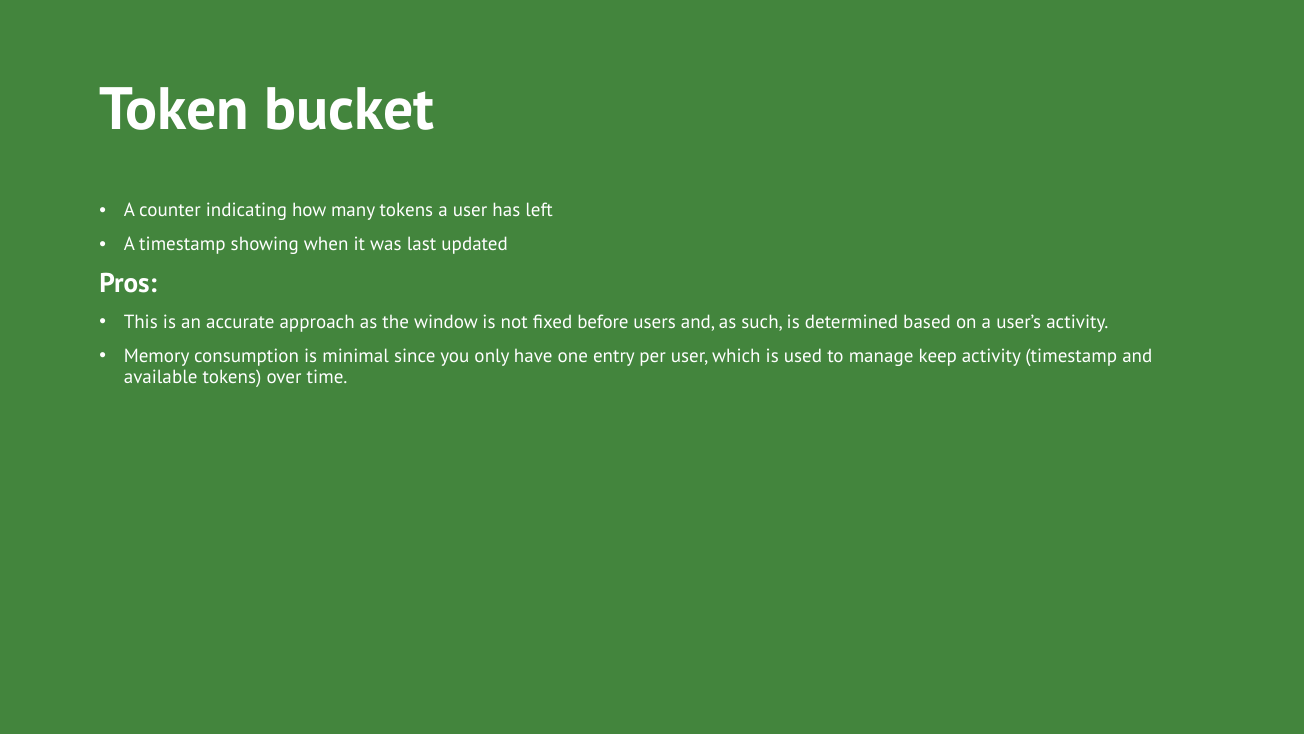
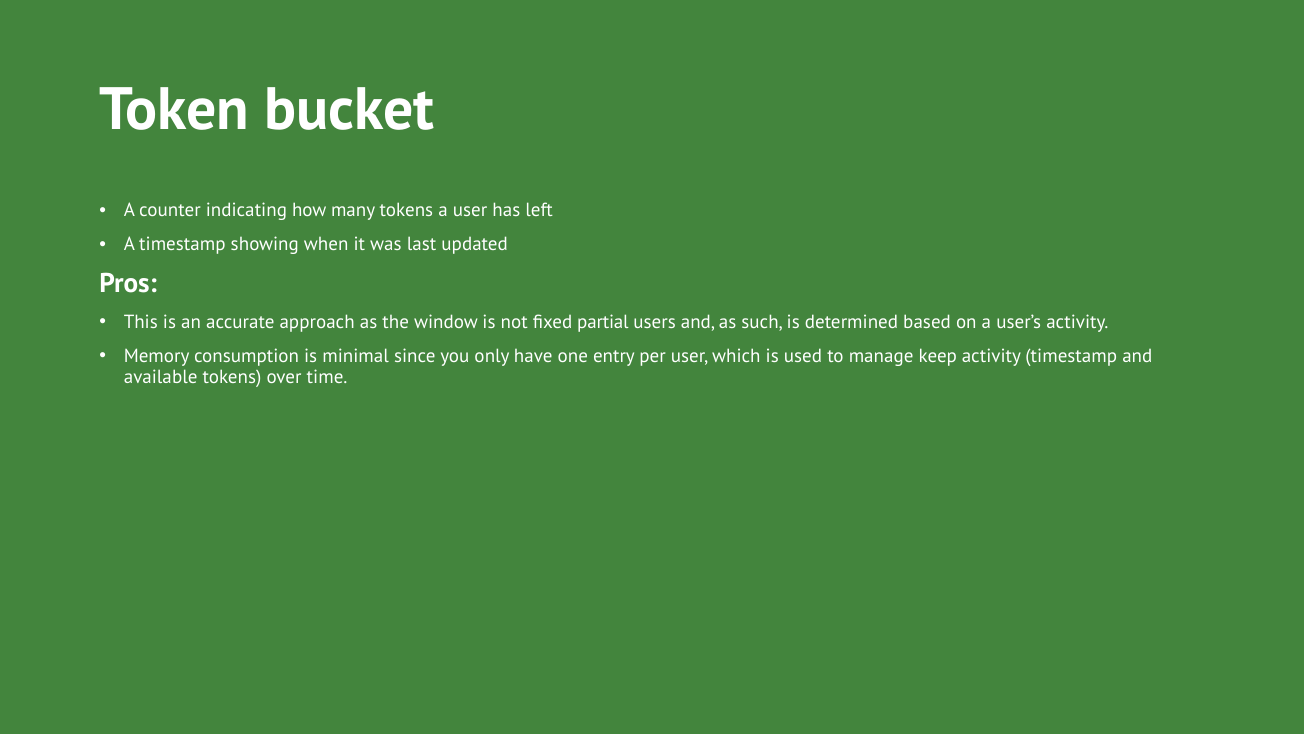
before: before -> partial (603, 322)
